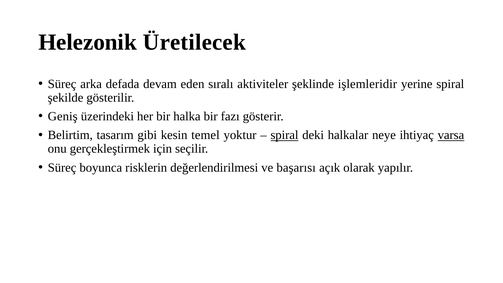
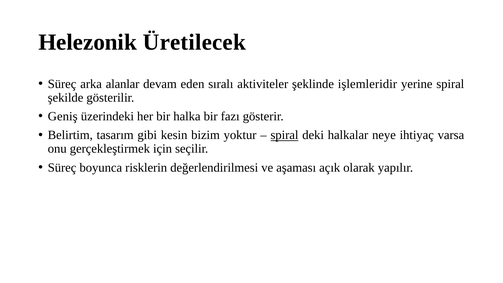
defada: defada -> alanlar (123, 84)
temel: temel -> bizim (206, 135)
varsa underline: present -> none (451, 135)
başarısı: başarısı -> aşaması (296, 168)
